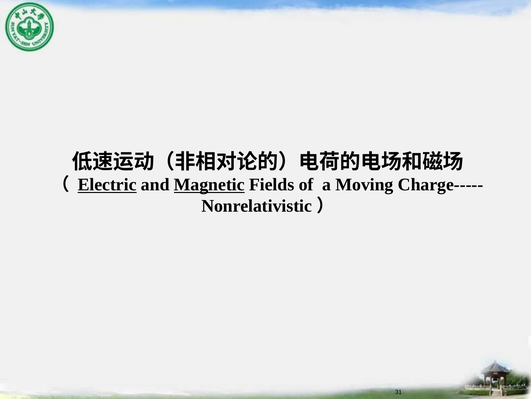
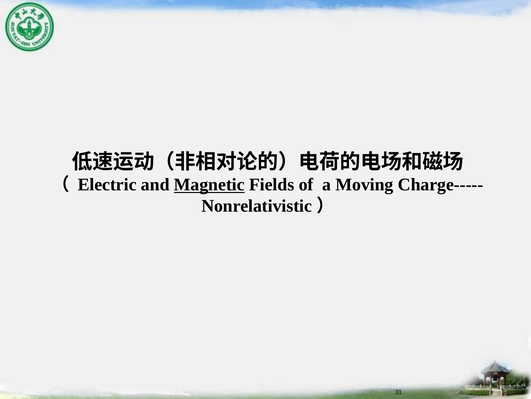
Electric underline: present -> none (107, 184)
